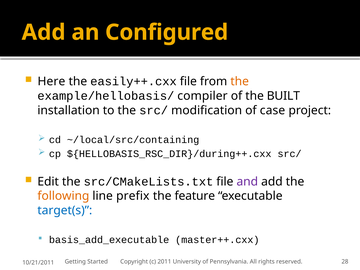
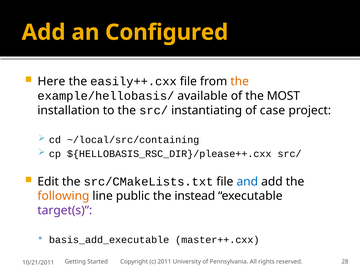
compiler: compiler -> available (202, 96)
BUILT: BUILT -> MOST (283, 96)
modification: modification -> instantiating (207, 110)
${HELLOBASIS_RSC_DIR}/during++.cxx: ${HELLOBASIS_RSC_DIR}/during++.cxx -> ${HELLOBASIS_RSC_DIR}/please++.cxx (169, 154)
and colour: purple -> blue (247, 182)
prefix: prefix -> public (133, 196)
feature: feature -> instead (195, 196)
target(s colour: blue -> purple (65, 210)
